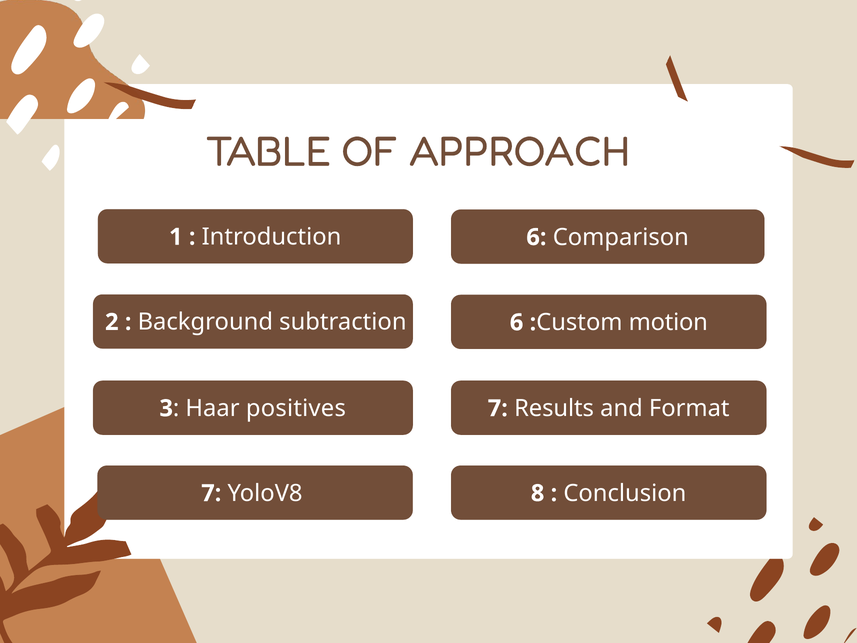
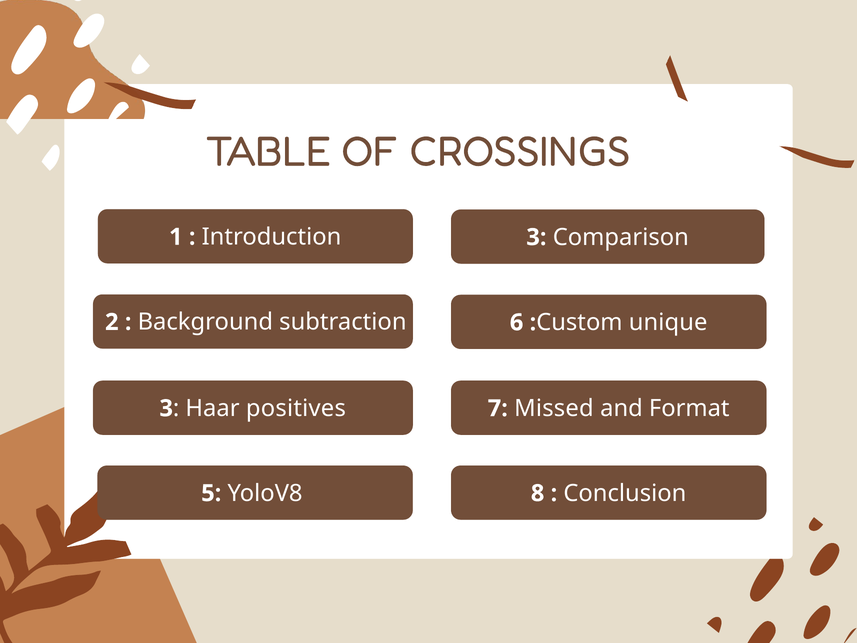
APPROACH: APPROACH -> CROSSINGS (520, 152)
Introduction 6: 6 -> 3 (536, 237)
motion: motion -> unique (668, 322)
Results: Results -> Missed (554, 408)
7: 7 -> 5 (211, 493)
